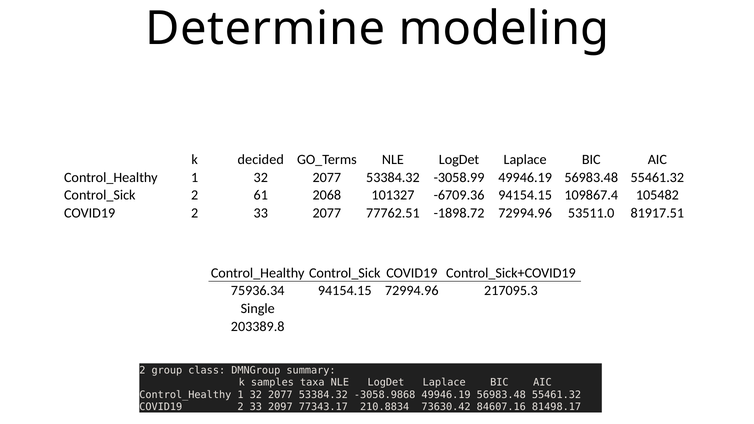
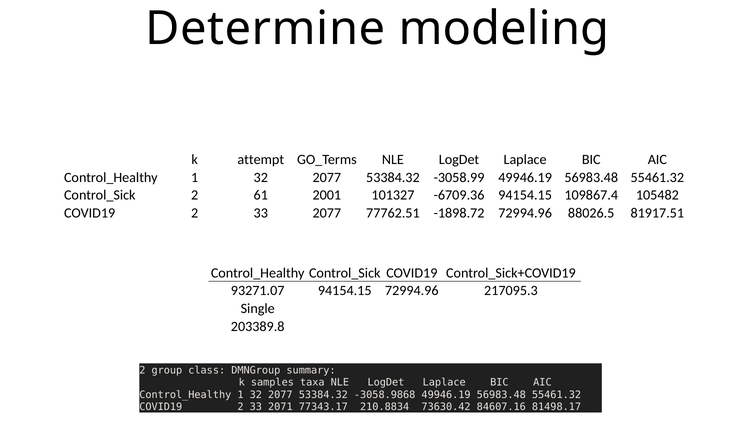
decided: decided -> attempt (261, 160)
2068: 2068 -> 2001 (327, 195)
53511.0: 53511.0 -> 88026.5 (591, 213)
75936.34: 75936.34 -> 93271.07 (258, 291)
2097: 2097 -> 2071 (280, 407)
